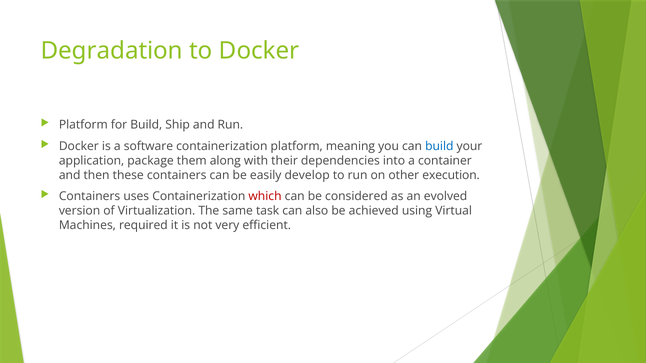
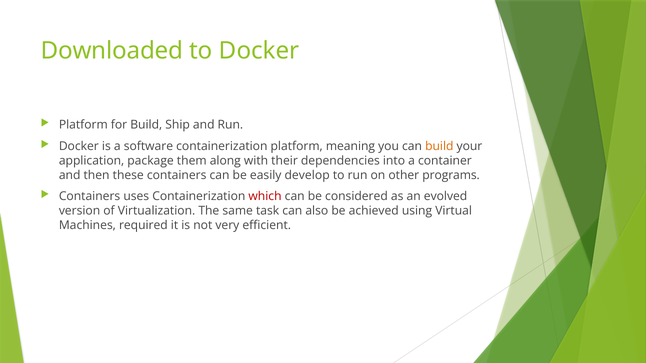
Degradation: Degradation -> Downloaded (112, 51)
build colour: blue -> orange (439, 146)
execution: execution -> programs (451, 175)
